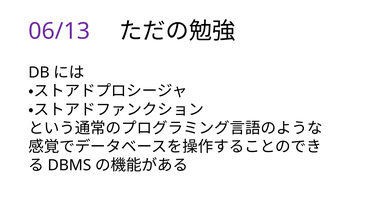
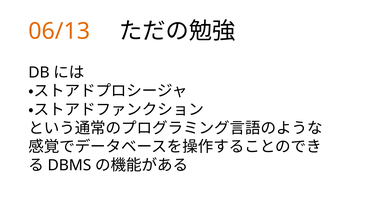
06/13 colour: purple -> orange (59, 31)
